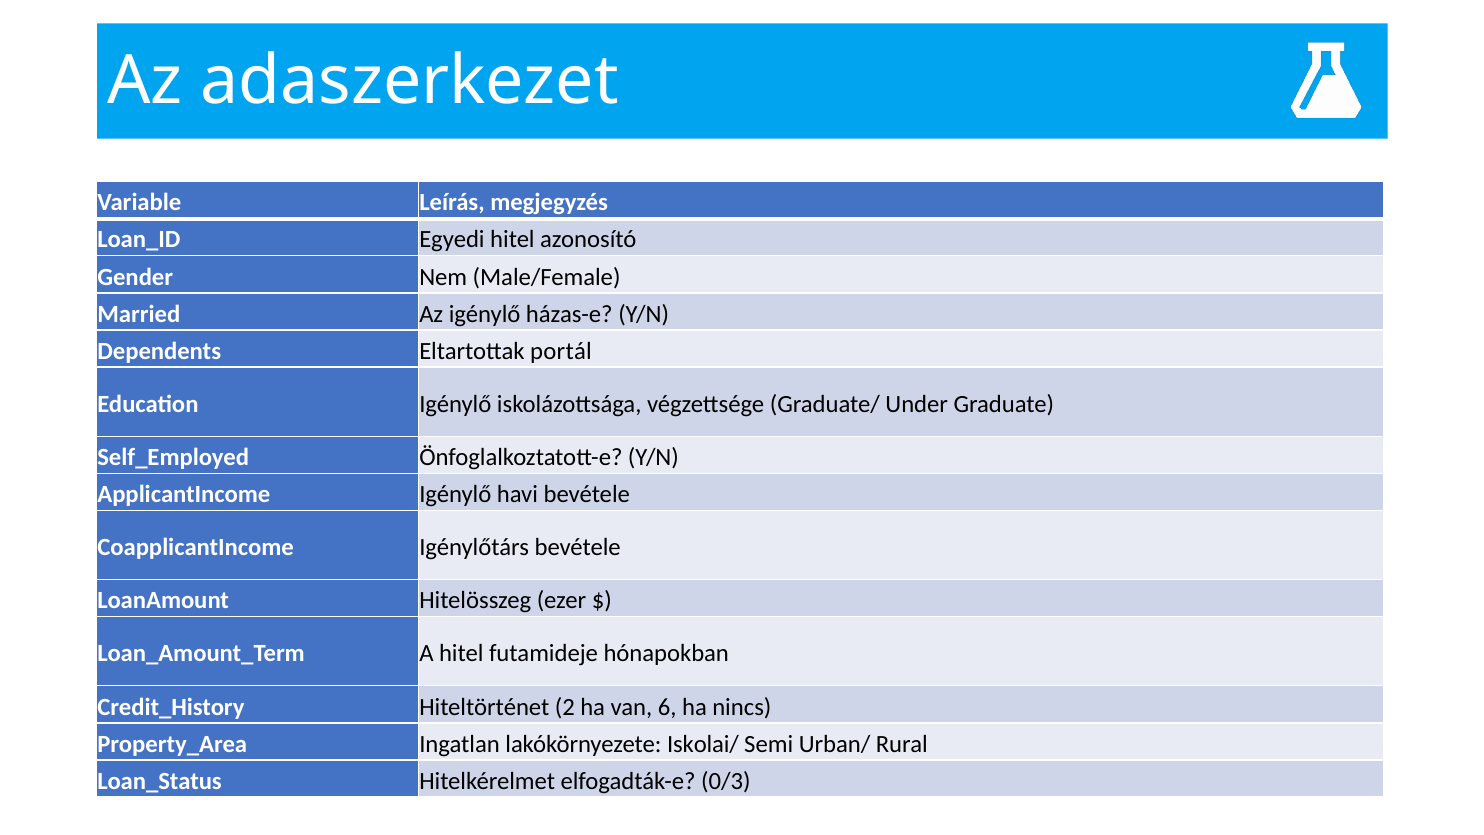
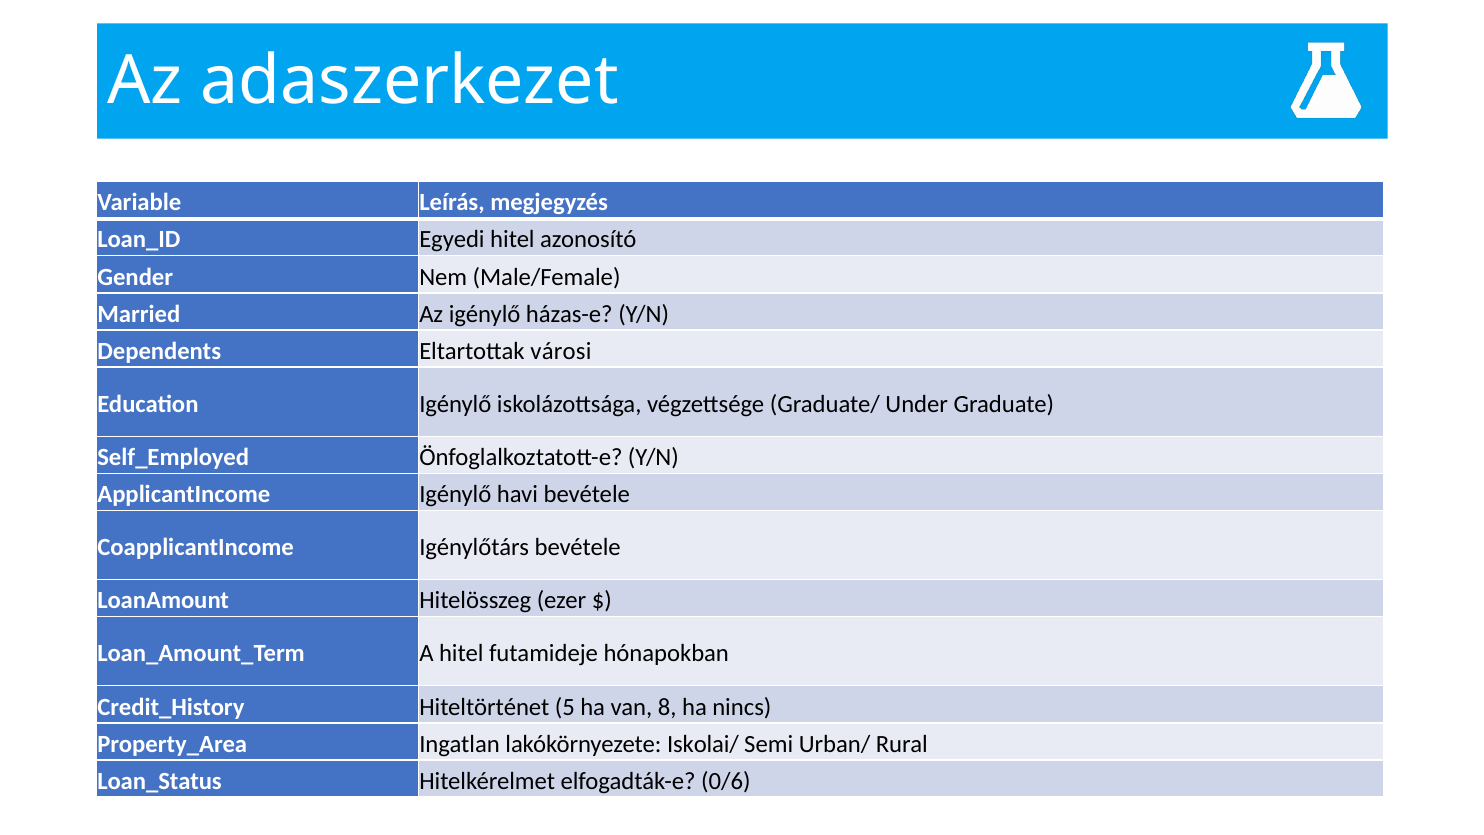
portál: portál -> városi (561, 351)
2: 2 -> 5 (565, 707)
6: 6 -> 8 (667, 707)
0/3: 0/3 -> 0/6 (726, 781)
